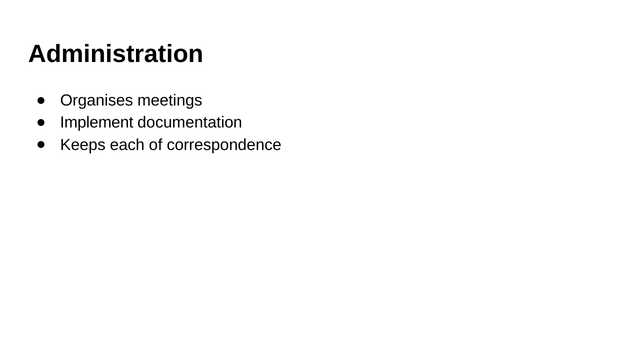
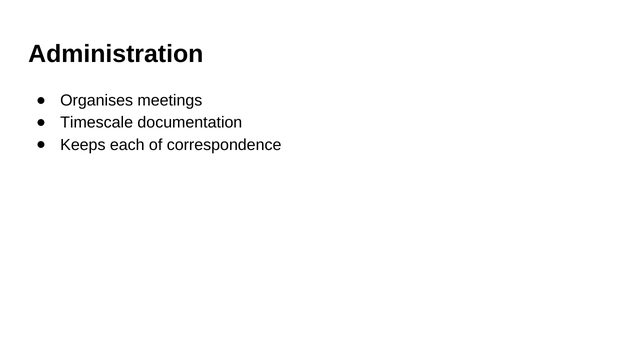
Implement: Implement -> Timescale (97, 123)
